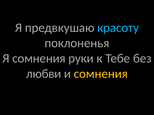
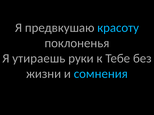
Я сомнения: сомнения -> утираешь (39, 59)
любви: любви -> жизни (44, 74)
сомнения colour: yellow -> light blue (101, 74)
